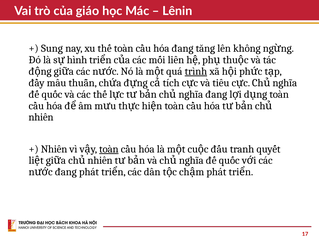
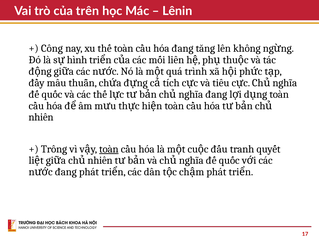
giáo: giáo -> trên (88, 11)
Sung: Sung -> Công (52, 48)
trình underline: present -> none (196, 71)
Nhiên: Nhiên -> Trông (54, 149)
